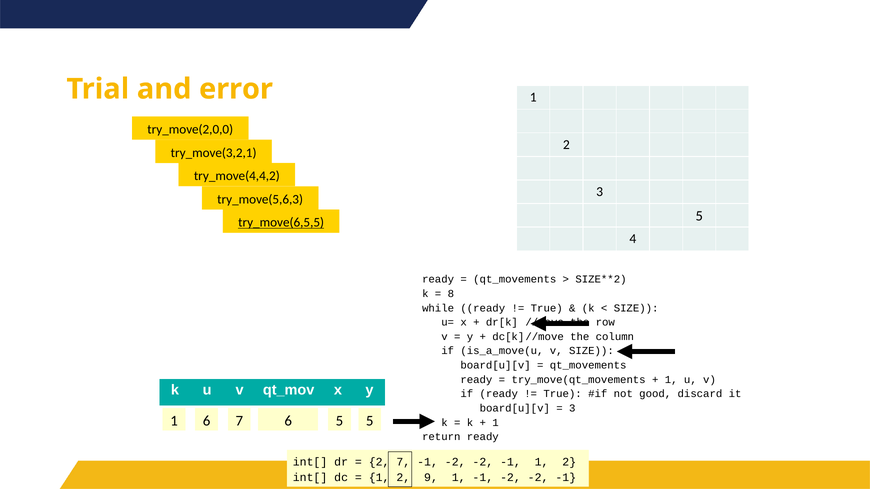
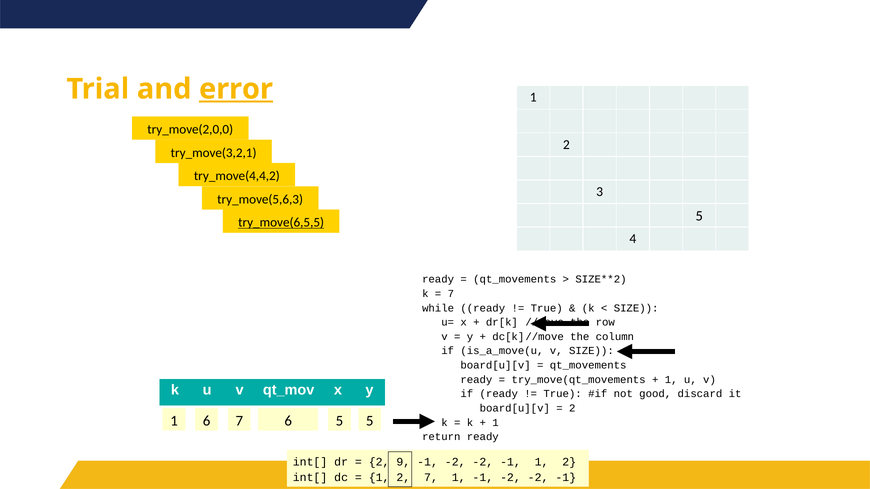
error underline: none -> present (236, 89)
8: 8 -> 7 (451, 294)
3: 3 -> 2 (572, 409)
2 7: 7 -> 9 (403, 462)
2 9: 9 -> 7 (431, 478)
